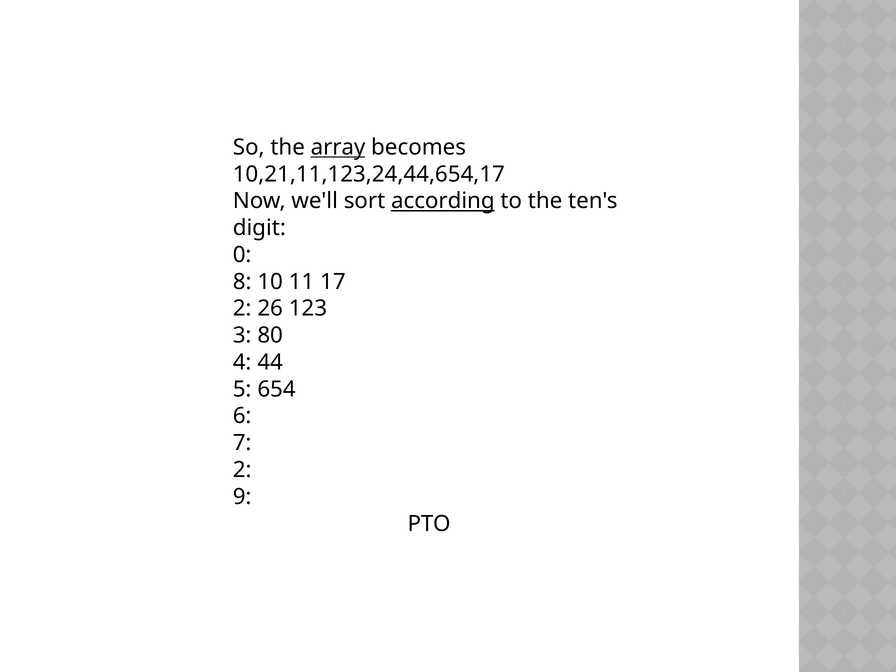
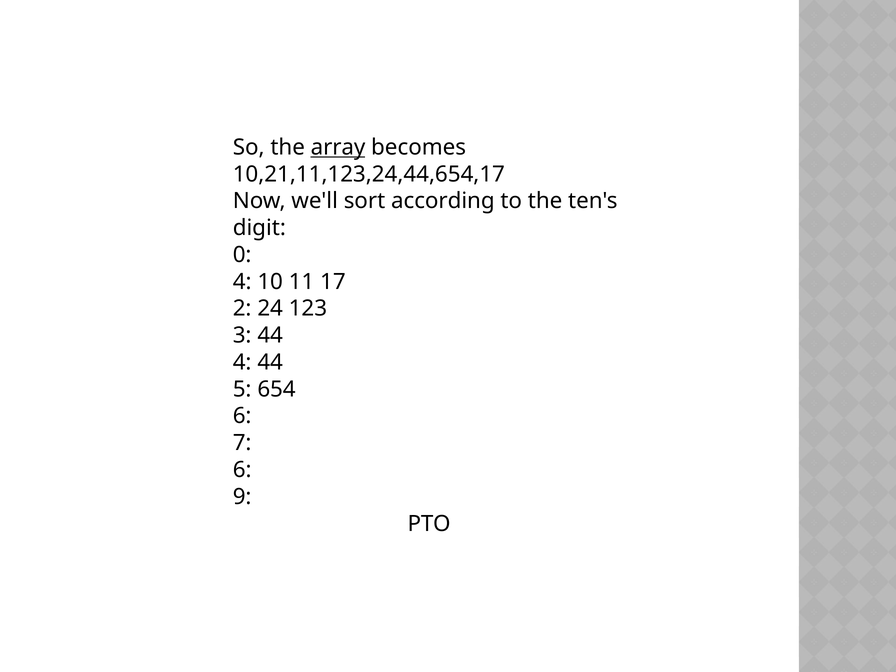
according underline: present -> none (443, 201)
8: 8 -> 4 (242, 282)
26: 26 -> 24 (270, 309)
3 80: 80 -> 44 (270, 335)
2: 2 -> 6 (242, 470)
